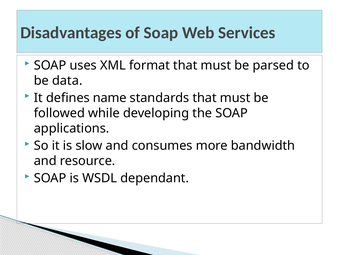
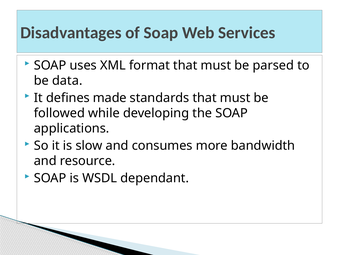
name: name -> made (110, 98)
